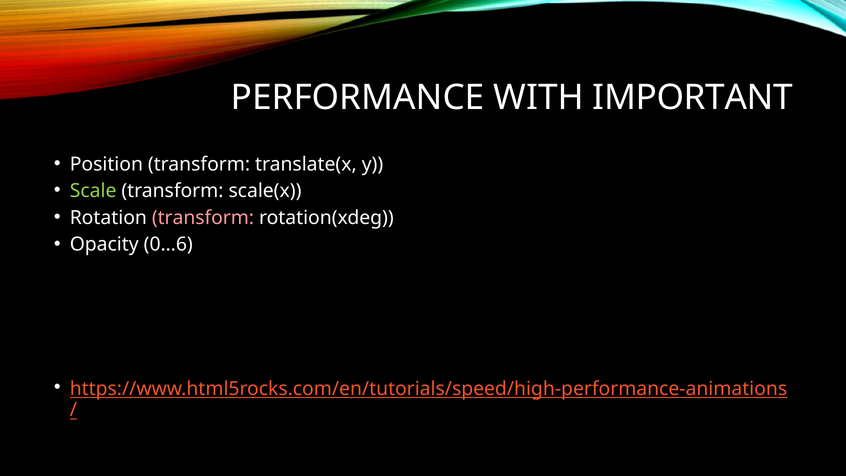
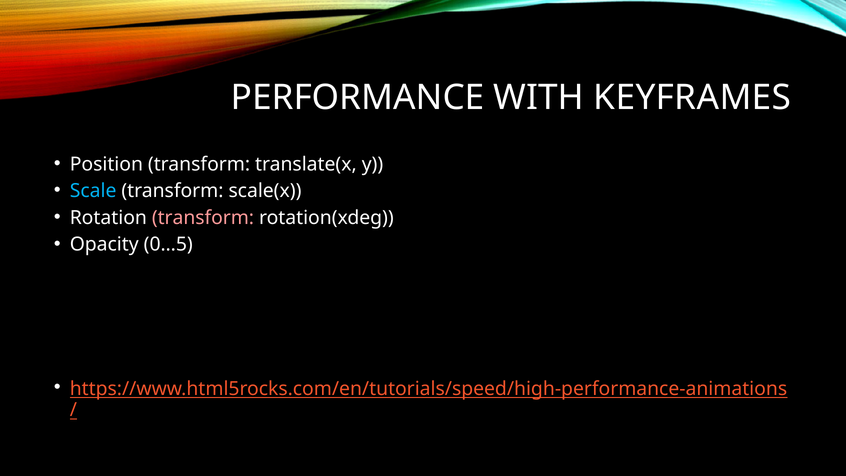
IMPORTANT: IMPORTANT -> KEYFRAMES (692, 98)
Scale colour: light green -> light blue (93, 191)
0…6: 0…6 -> 0…5 (168, 244)
